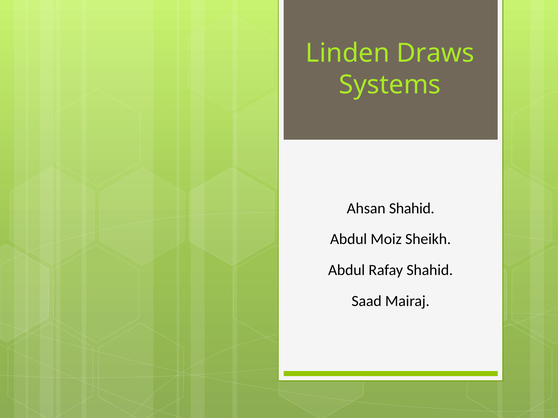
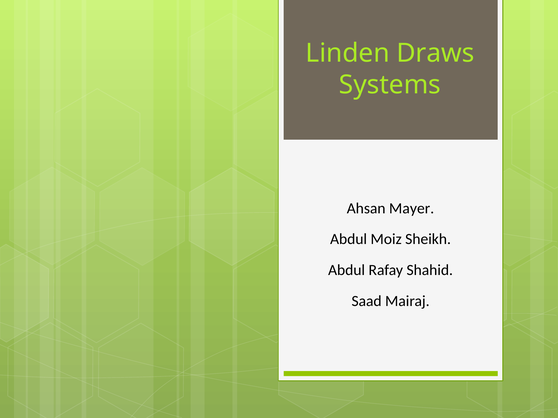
Ahsan Shahid: Shahid -> Mayer (412, 208)
